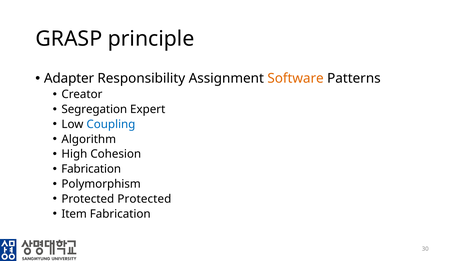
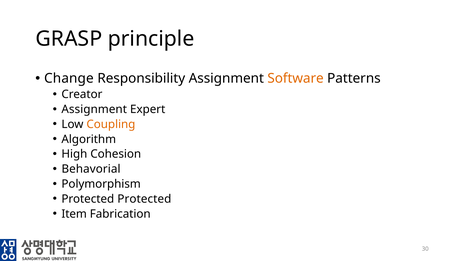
Adapter: Adapter -> Change (69, 78)
Segregation: Segregation -> Assignment (94, 109)
Coupling colour: blue -> orange (111, 124)
Fabrication: Fabrication -> Behavorial (91, 169)
